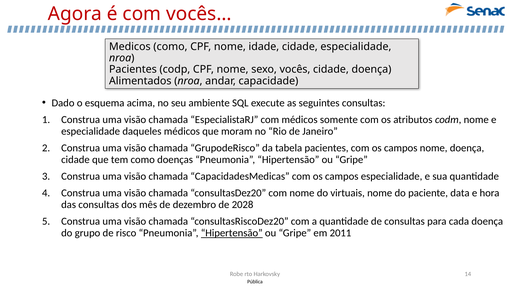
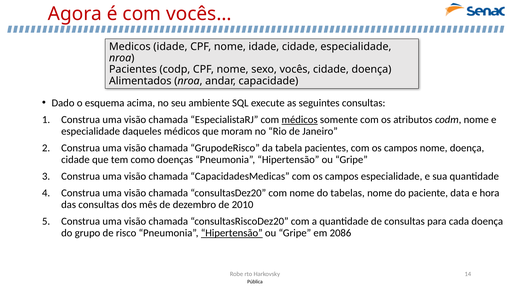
Medicos como: como -> idade (170, 47)
médicos underline: none -> present (300, 120)
virtuais: virtuais -> tabelas (348, 193)
2028: 2028 -> 2010 (243, 205)
2011: 2011 -> 2086 (340, 233)
